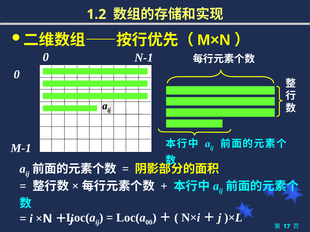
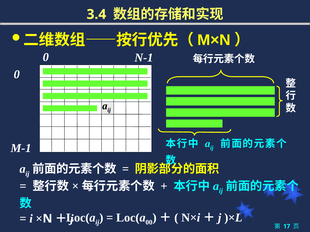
1.2: 1.2 -> 3.4 (96, 14)
